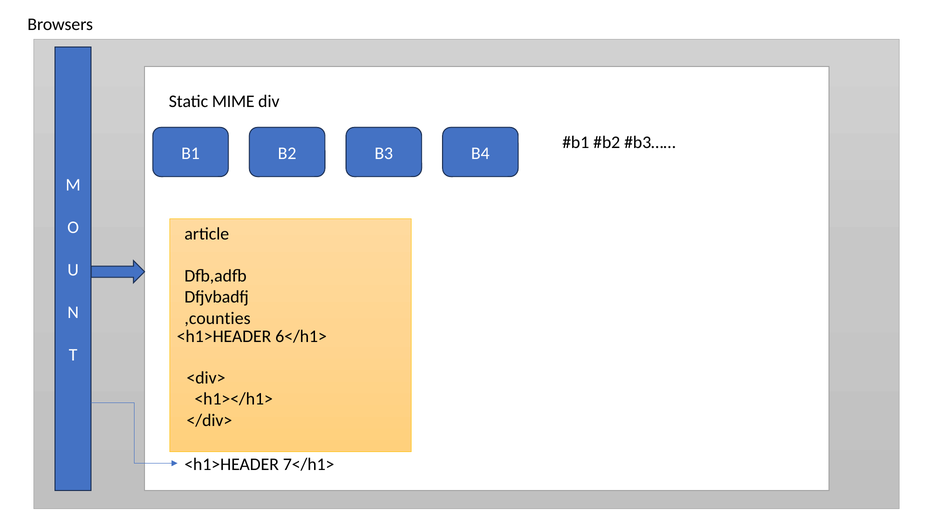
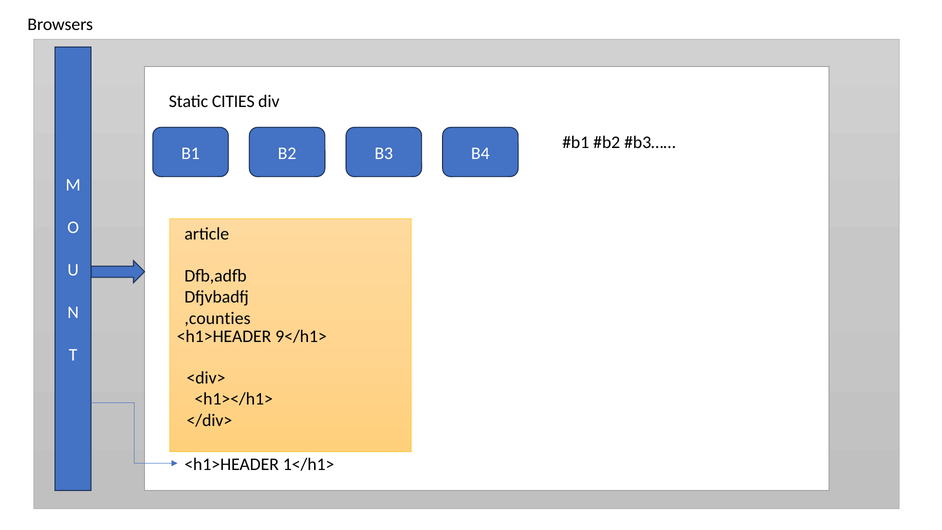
MIME: MIME -> CITIES (233, 102)
6</h1>: 6</h1> -> 9</h1> (301, 336)
7</h1>: 7</h1> -> 1</h1> (309, 464)
